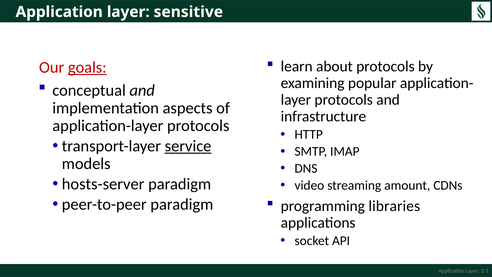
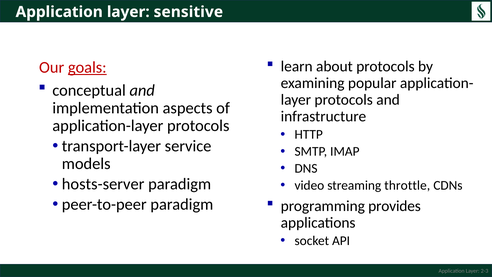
service underline: present -> none (188, 146)
amount: amount -> throttle (407, 185)
libraries: libraries -> provides (394, 206)
